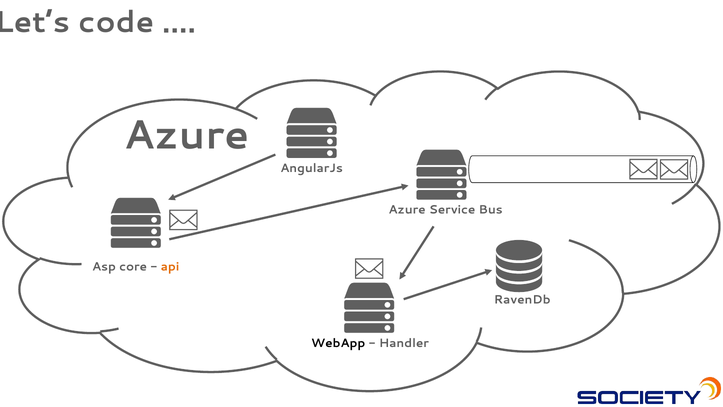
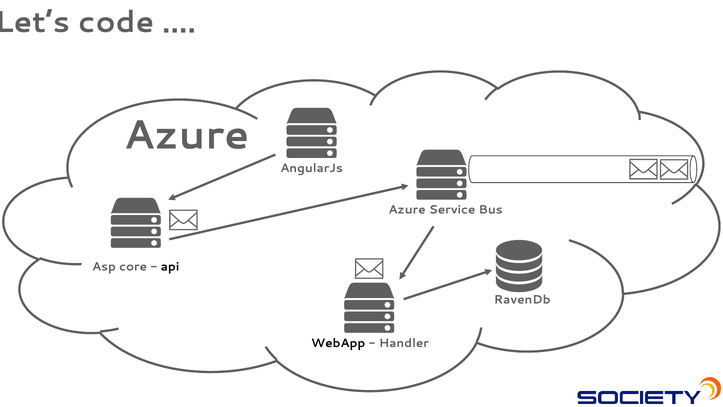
api colour: orange -> black (170, 266)
